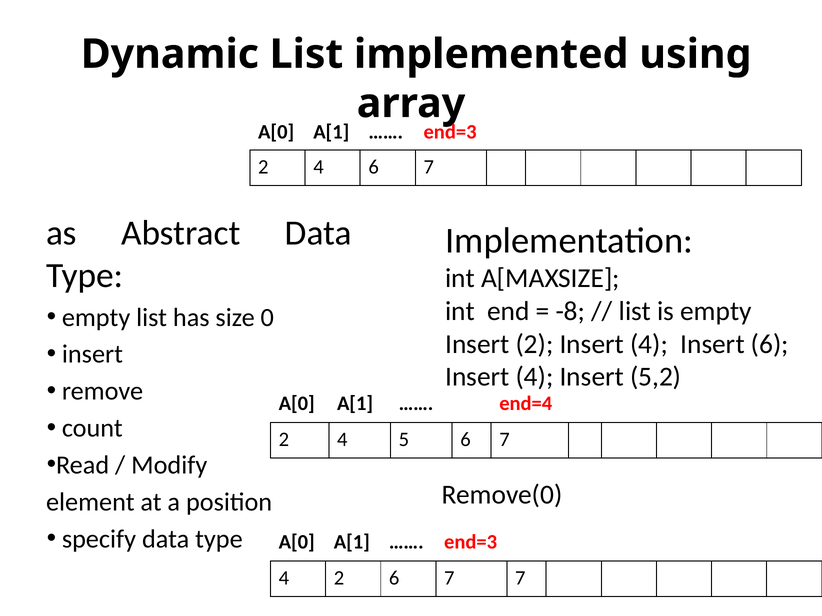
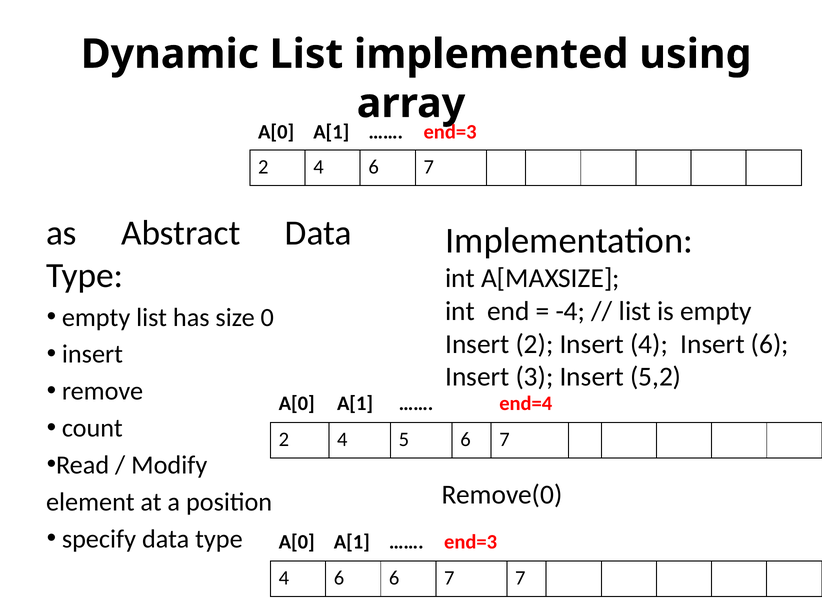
-8: -8 -> -4 (570, 312)
4: 4 -> 3 (535, 377)
2: 2 -> 6 (339, 578)
